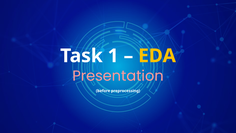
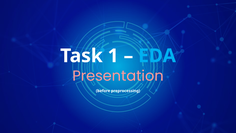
EDA colour: yellow -> light blue (157, 56)
